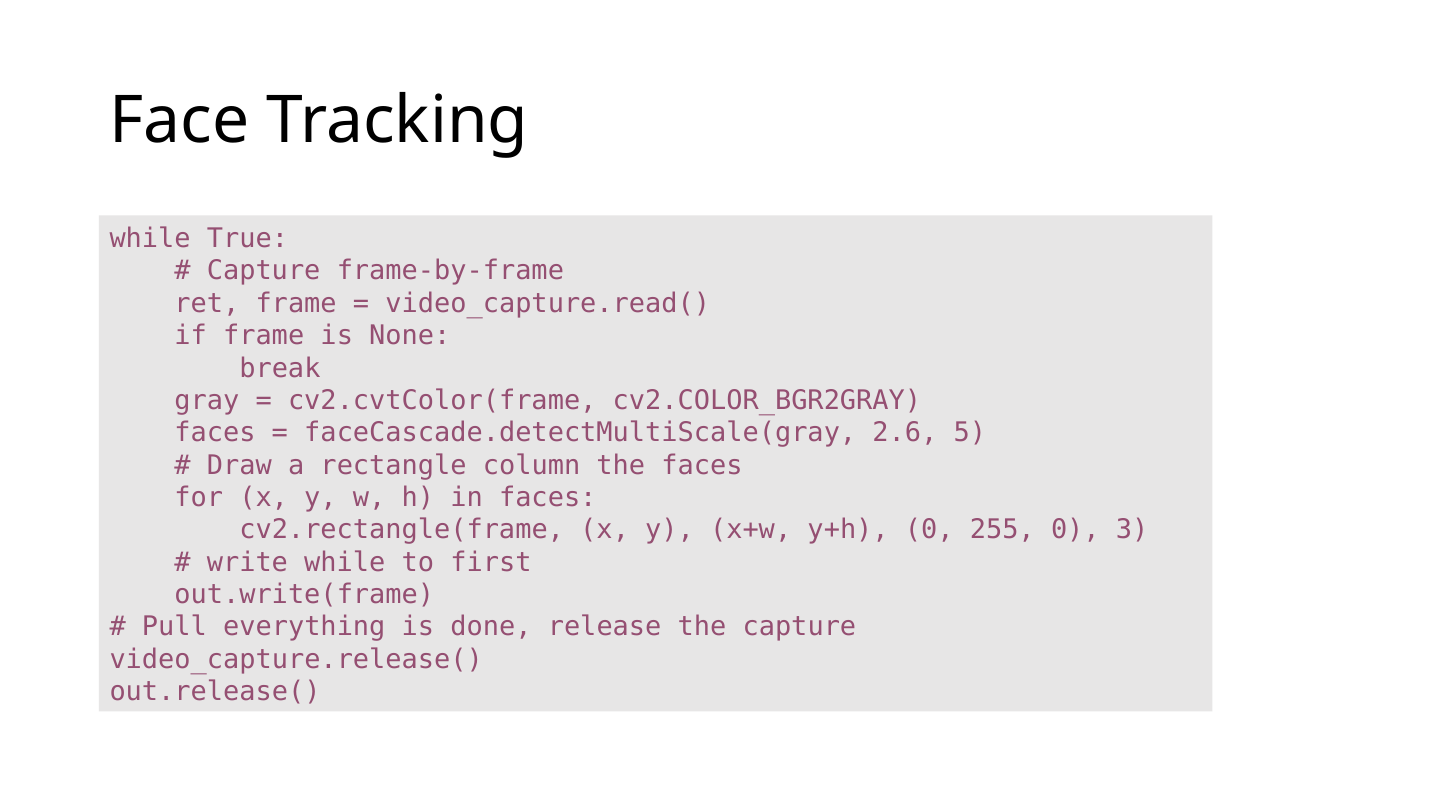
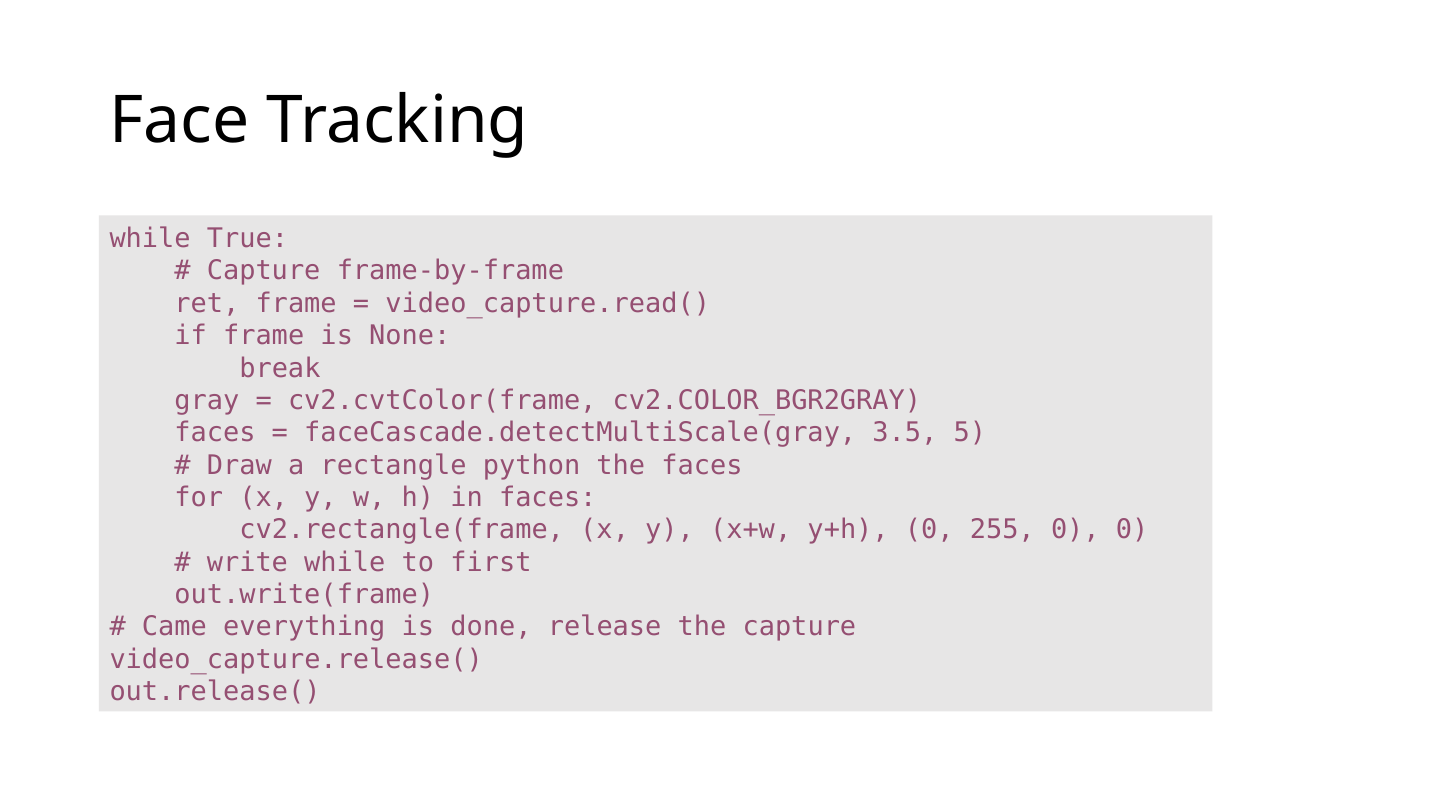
2.6: 2.6 -> 3.5 (905, 433)
column: column -> python (532, 465)
0 3: 3 -> 0 (1132, 530)
Pull: Pull -> Came (174, 627)
